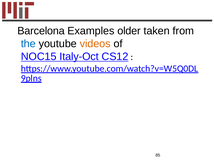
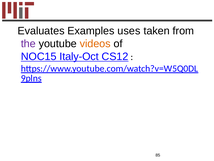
Barcelona: Barcelona -> Evaluates (41, 31)
older: older -> uses (129, 31)
the colour: blue -> purple (28, 44)
